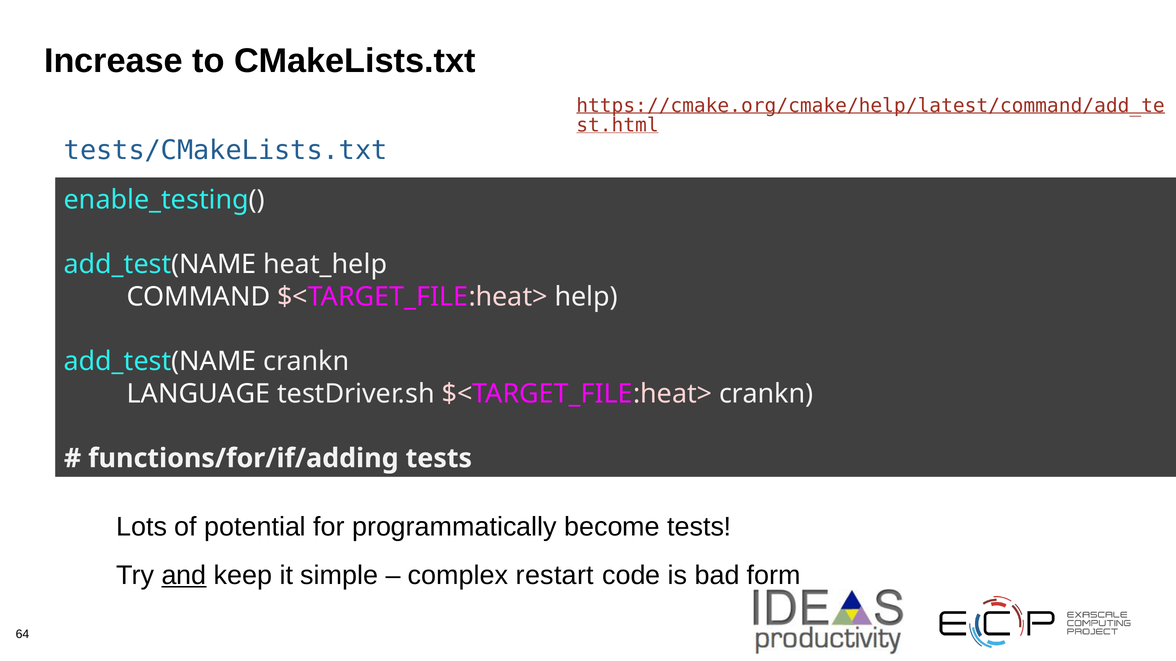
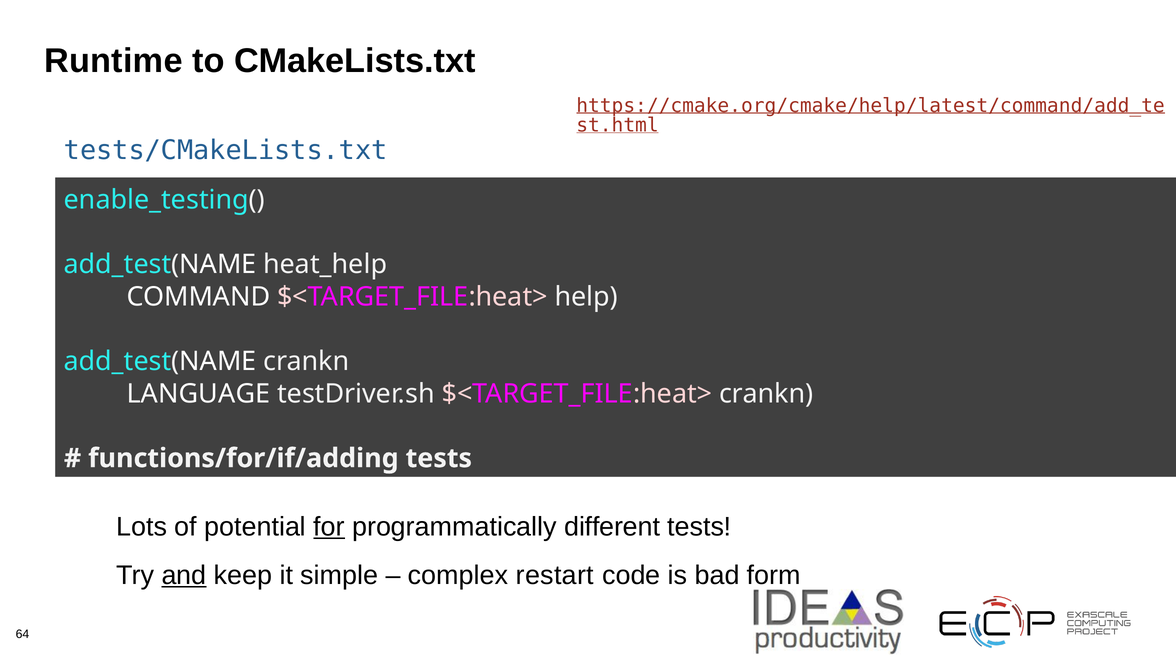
Increase: Increase -> Runtime (113, 61)
for underline: none -> present (329, 527)
become: become -> different (612, 527)
